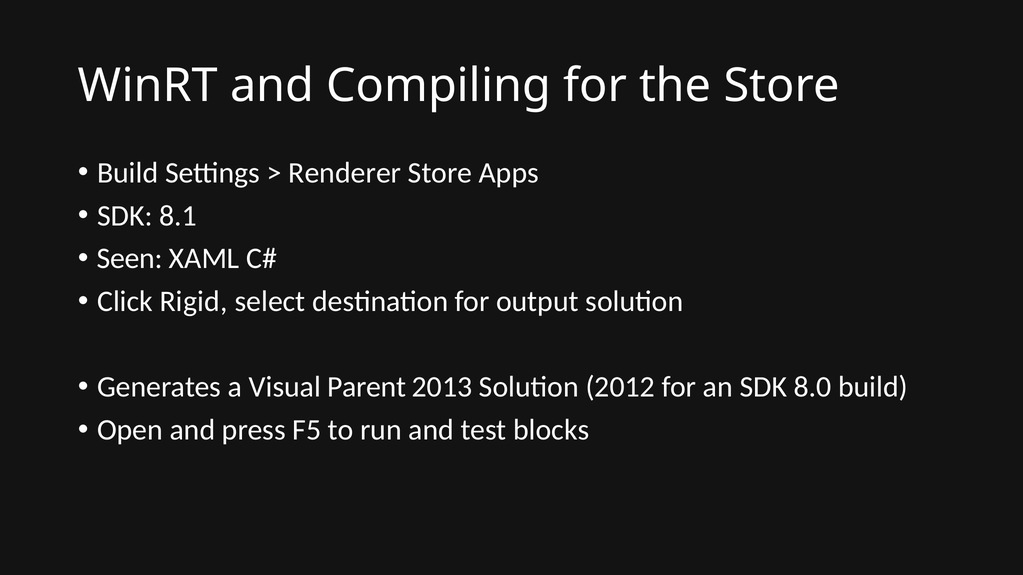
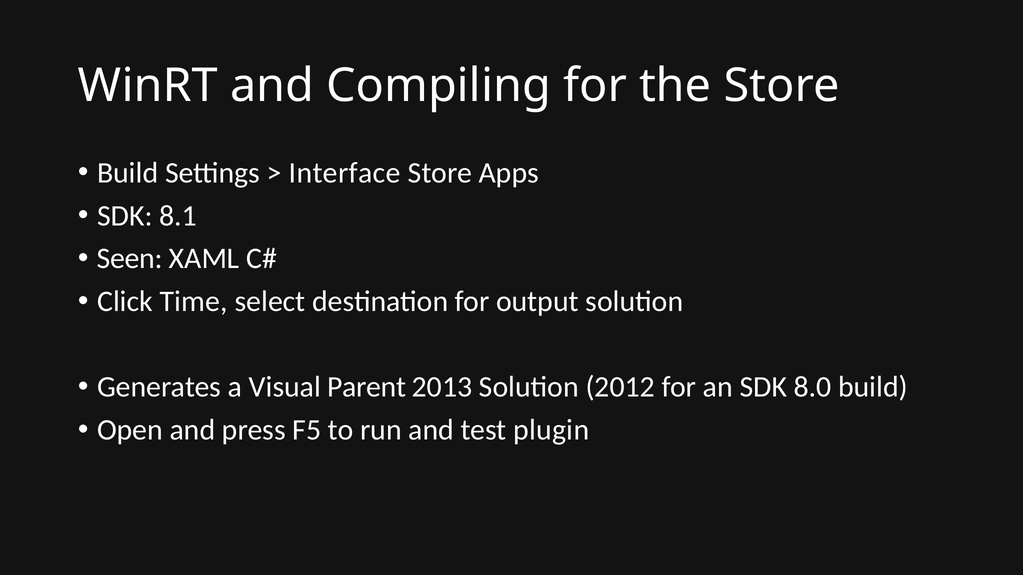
Renderer: Renderer -> Interface (345, 173)
Rigid: Rigid -> Time (194, 302)
blocks: blocks -> plugin (551, 430)
